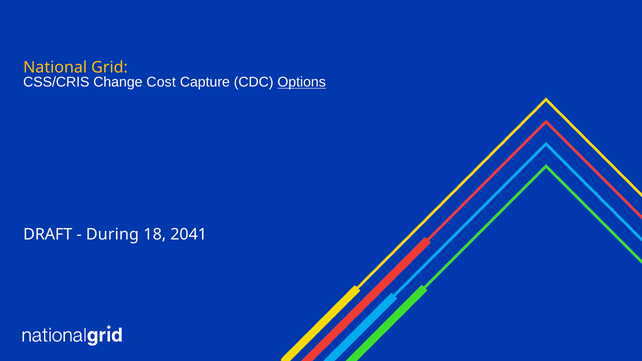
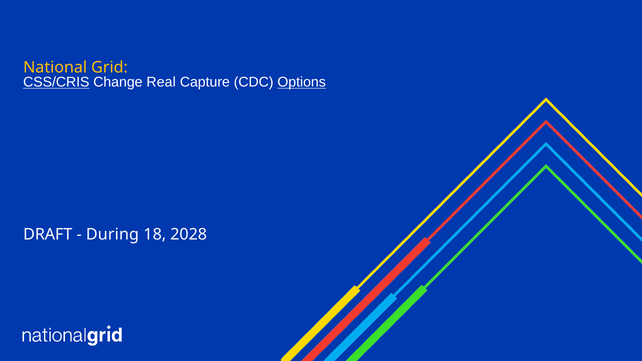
CSS/CRIS underline: none -> present (56, 82)
Cost: Cost -> Real (161, 82)
2041: 2041 -> 2028 (189, 235)
